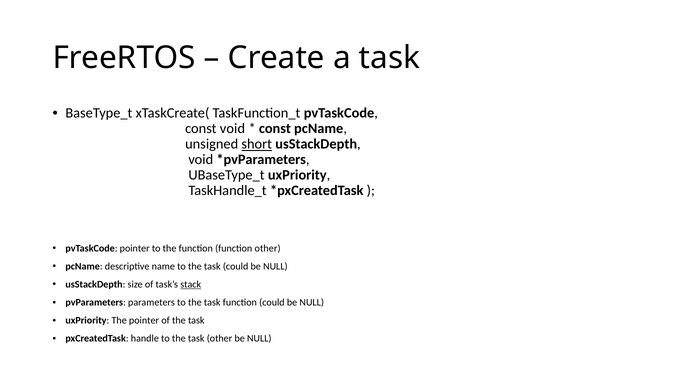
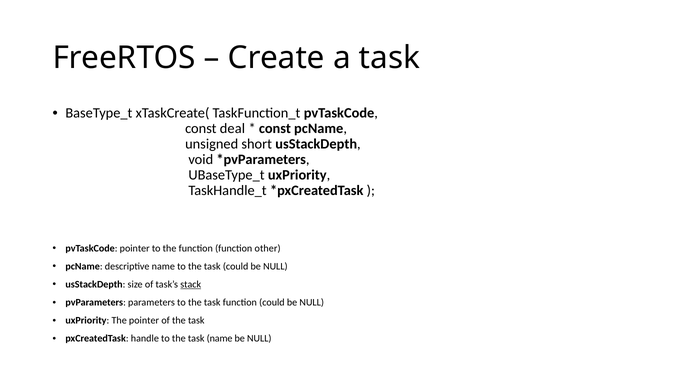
const void: void -> deal (232, 129)
short underline: present -> none (257, 144)
task other: other -> name (220, 339)
